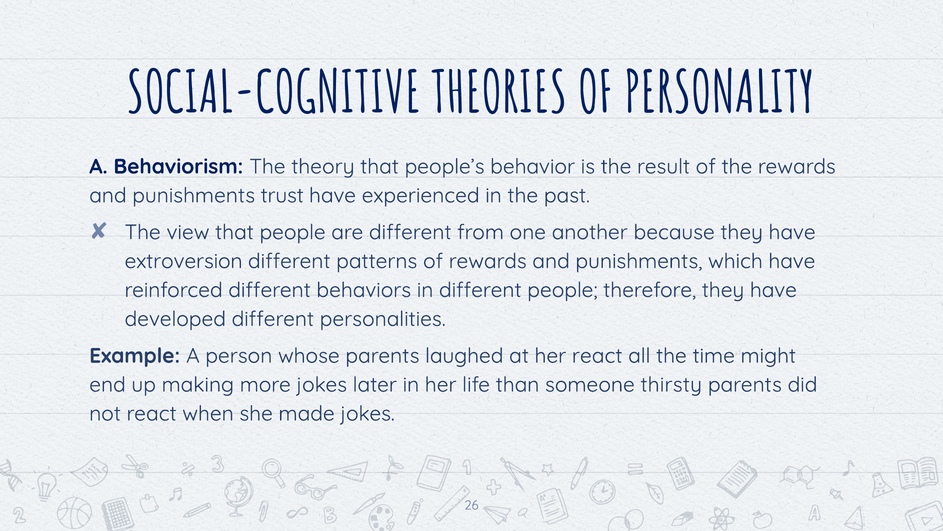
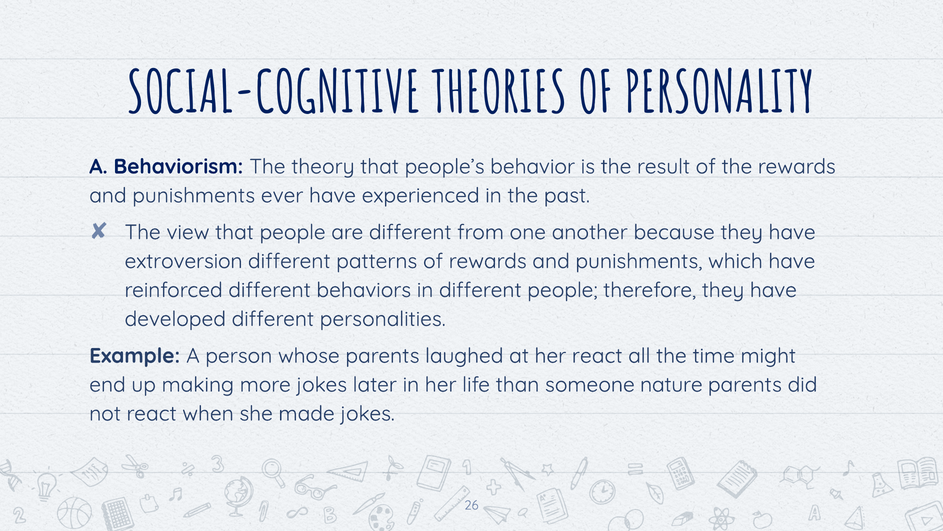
trust: trust -> ever (282, 195)
thirsty: thirsty -> nature (671, 384)
